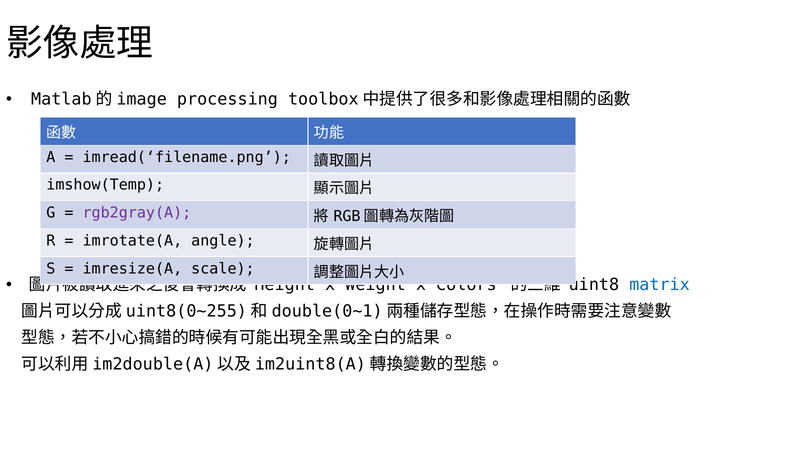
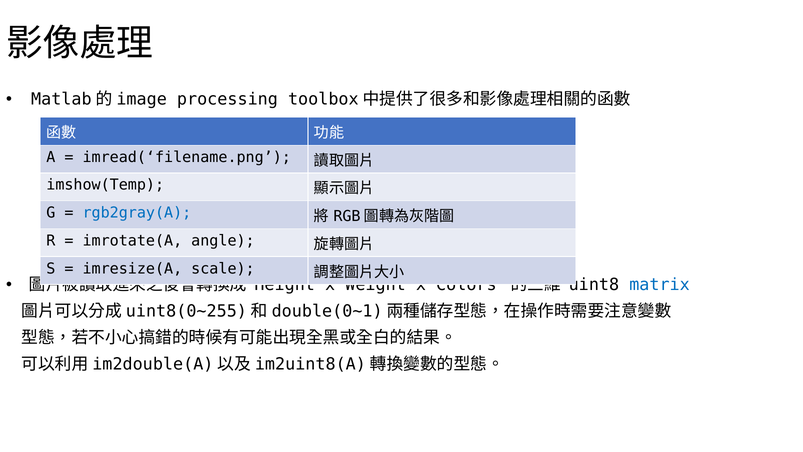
rgb2gray(A colour: purple -> blue (137, 213)
